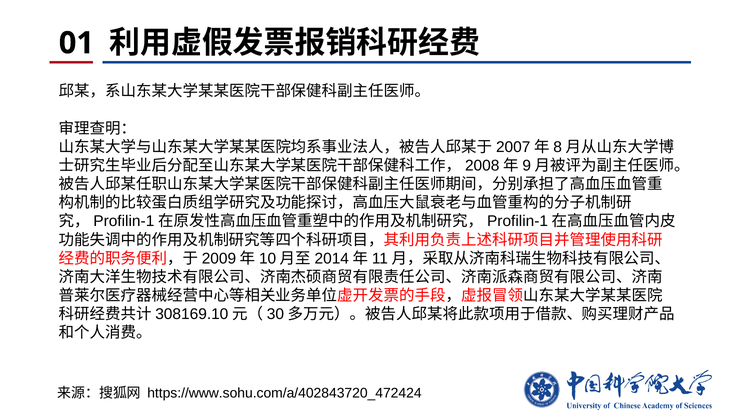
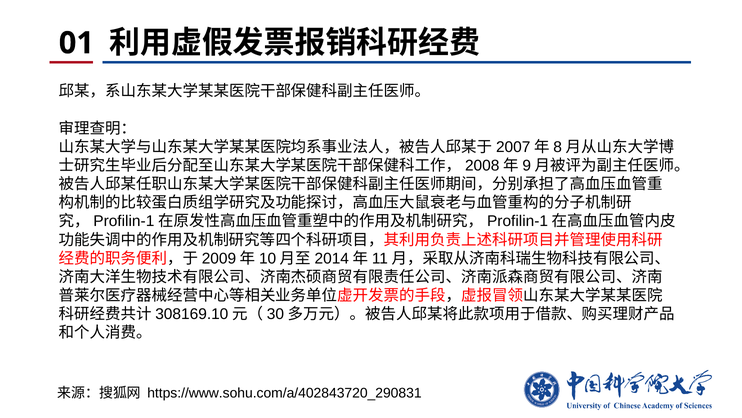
https://www.sohu.com/a/402843720_472424: https://www.sohu.com/a/402843720_472424 -> https://www.sohu.com/a/402843720_290831 (284, 392)
